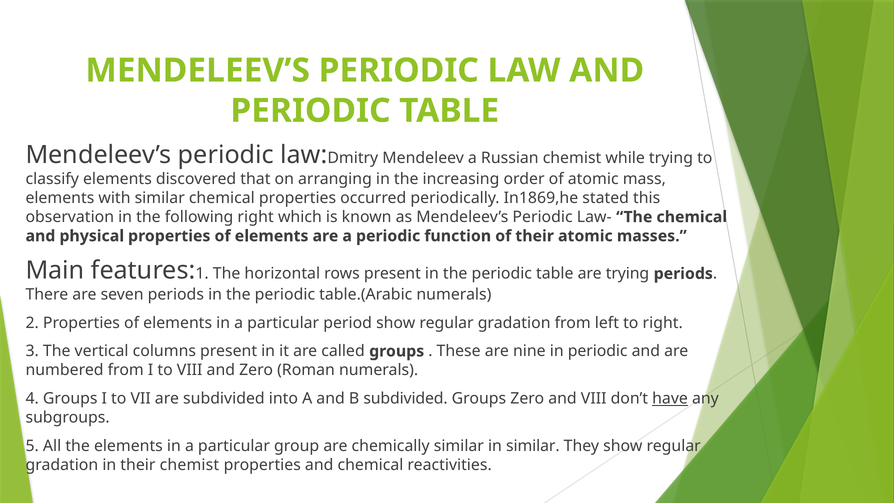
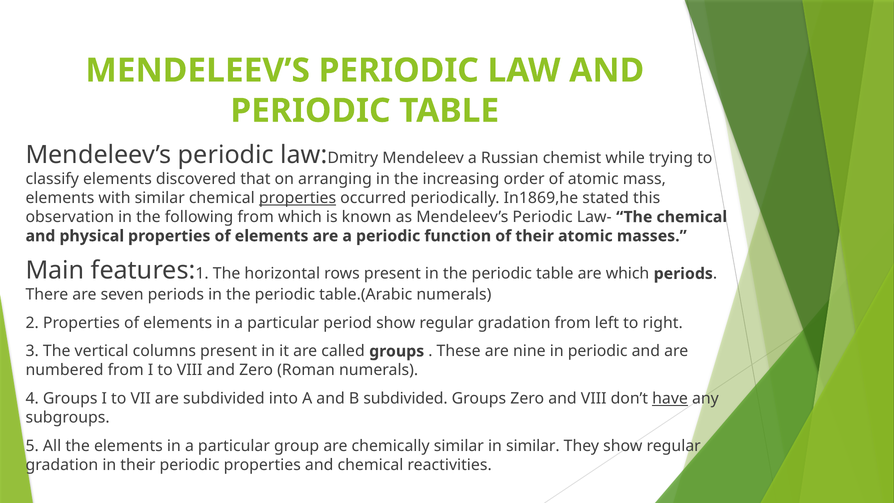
properties underline: none -> present (298, 198)
following right: right -> from (256, 217)
are trying: trying -> which (627, 274)
their chemist: chemist -> periodic (190, 465)
